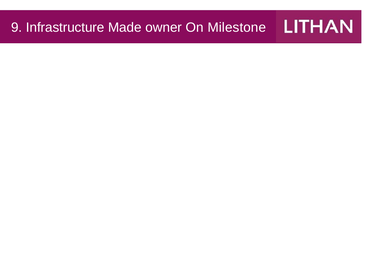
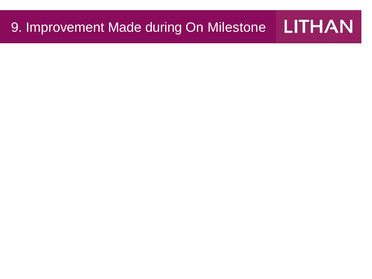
Infrastructure: Infrastructure -> Improvement (65, 27)
owner: owner -> during (164, 27)
